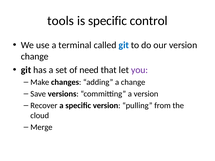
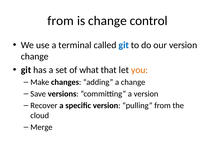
tools: tools -> from (61, 21)
is specific: specific -> change (107, 21)
need: need -> what (89, 70)
you colour: purple -> orange (140, 70)
